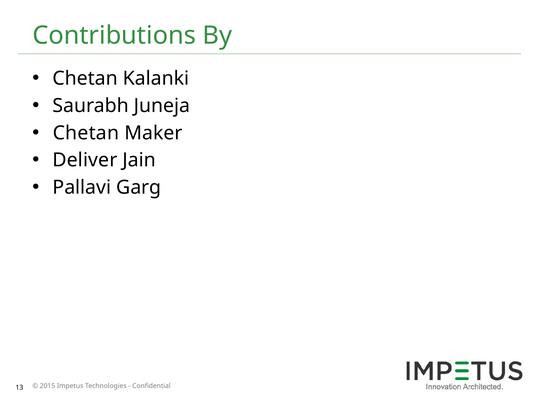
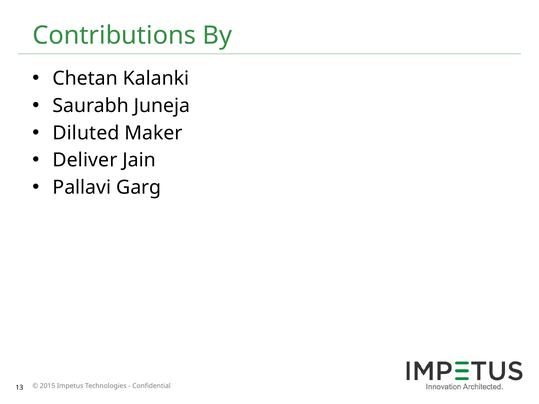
Chetan: Chetan -> Diluted (86, 133)
